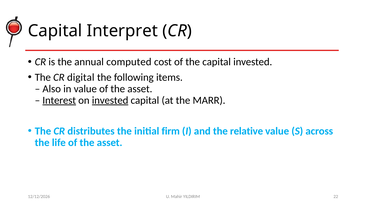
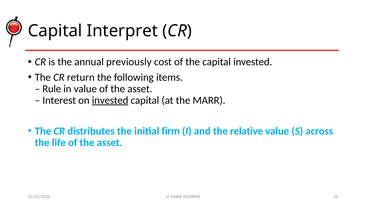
computed: computed -> previously (129, 62)
digital: digital -> return (81, 77)
Also: Also -> Rule (52, 89)
Interest underline: present -> none (59, 100)
